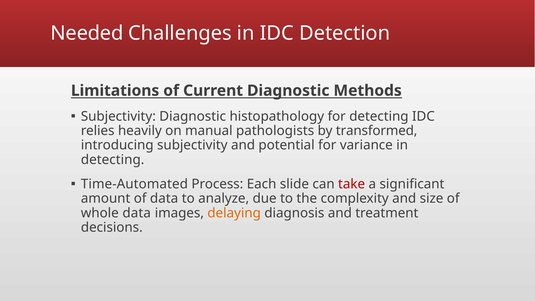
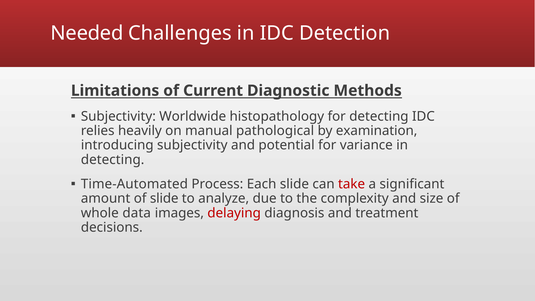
Subjectivity Diagnostic: Diagnostic -> Worldwide (193, 116)
pathologists: pathologists -> pathological (275, 131)
transformed: transformed -> examination (377, 131)
of data: data -> slide (164, 199)
delaying colour: orange -> red (234, 213)
